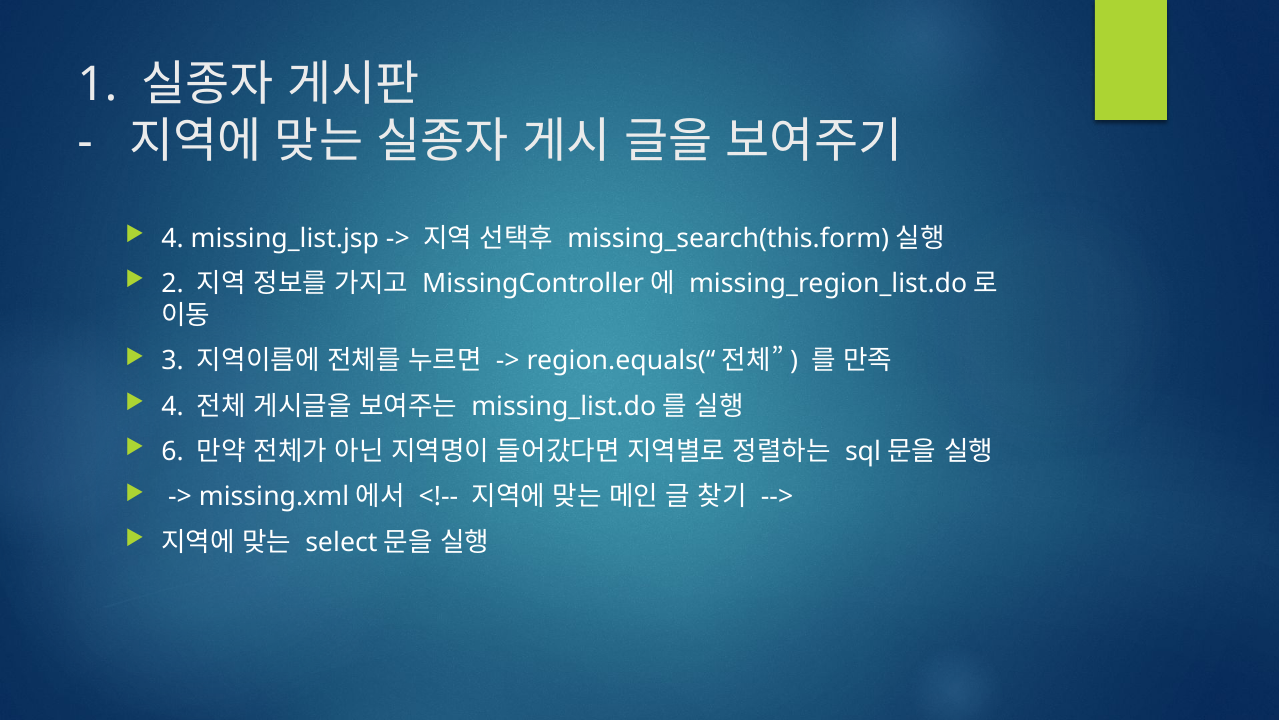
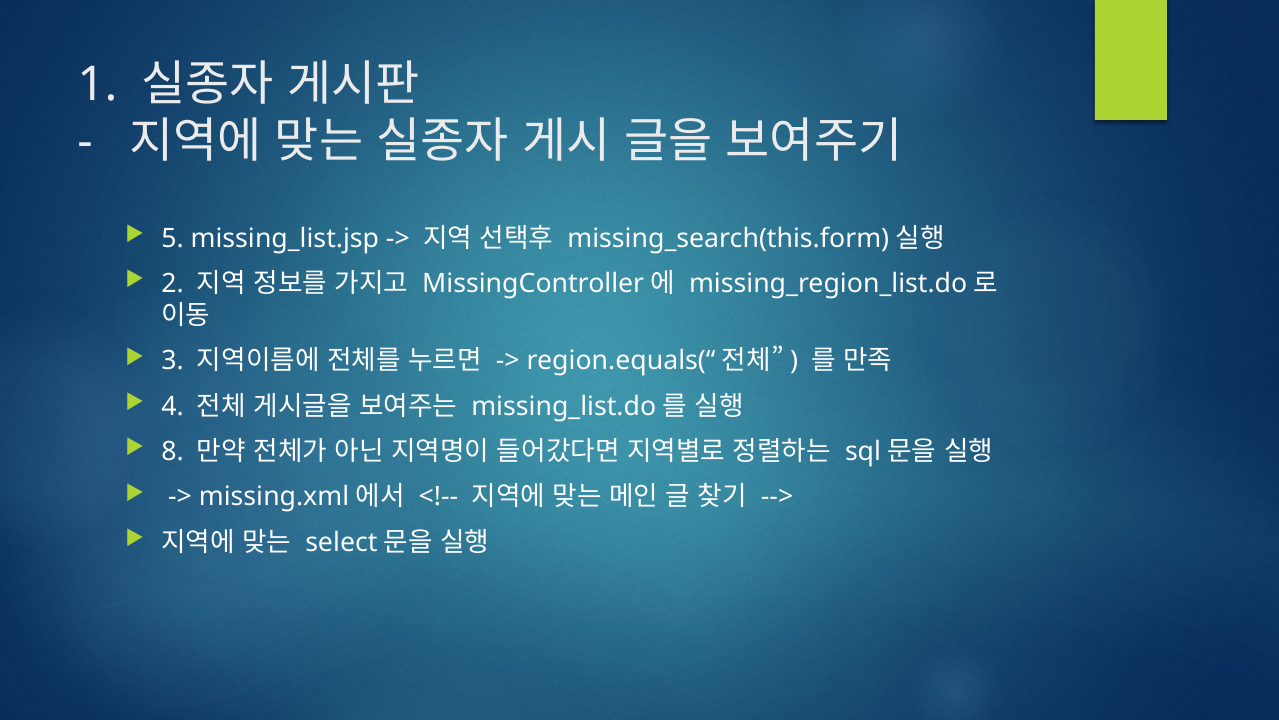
4: 4 -> 5 (173, 238)
6: 6 -> 8 (173, 451)
